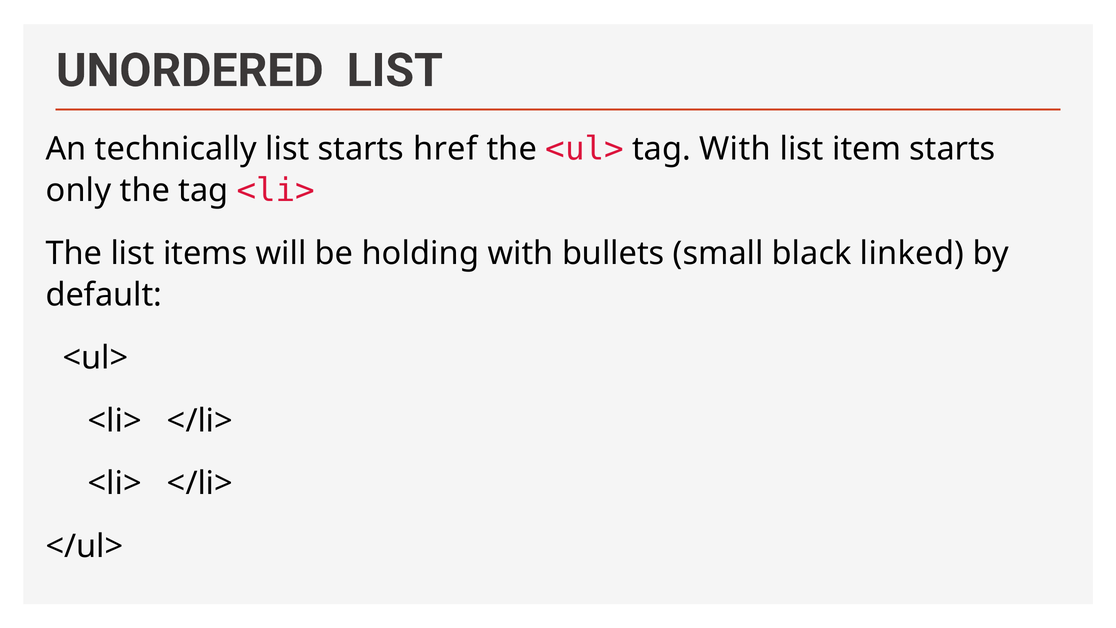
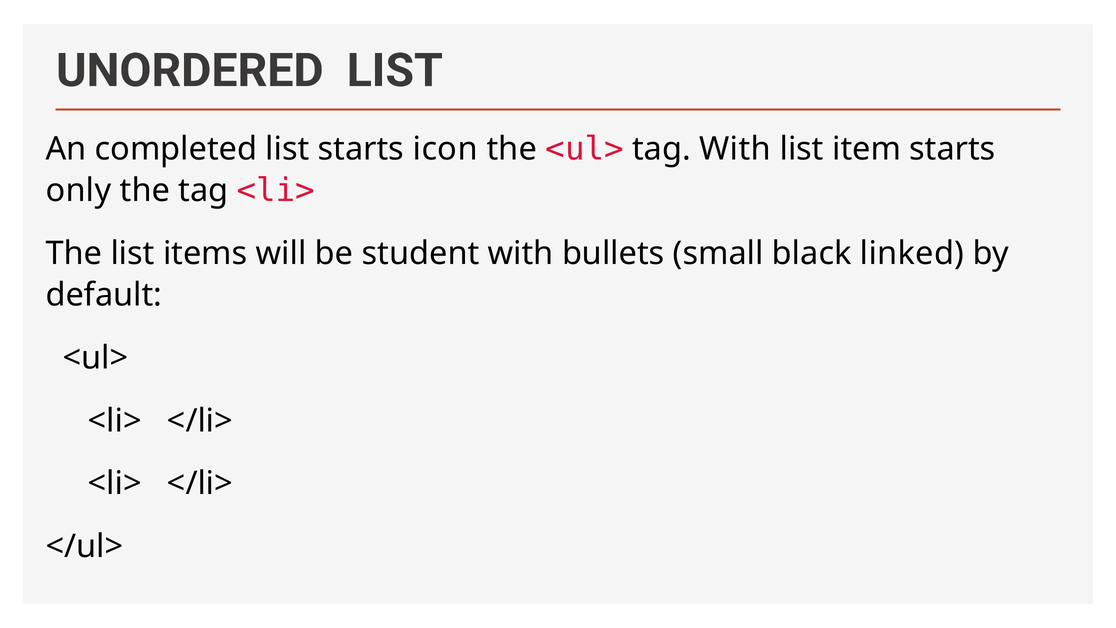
technically: technically -> completed (176, 149)
href: href -> icon (445, 149)
holding: holding -> student (421, 253)
